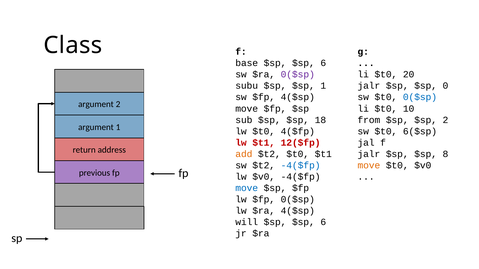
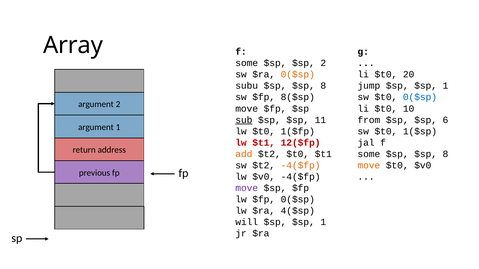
Class: Class -> Array (73, 45)
base: base -> some (247, 63)
6: 6 -> 2 (323, 63)
0($sp colour: purple -> orange (298, 75)
subu $sp $sp 1: 1 -> 8 (323, 86)
jalr: jalr -> jump (369, 86)
0: 0 -> 1 (446, 86)
$fp 4($sp: 4($sp -> 8($sp (298, 97)
sub underline: none -> present (244, 120)
18: 18 -> 11 (320, 120)
$sp 2: 2 -> 6 (446, 120)
4($fp: 4($fp -> 1($fp (298, 131)
6($sp: 6($sp -> 1($sp (420, 131)
jalr: jalr -> some (369, 154)
-4($fp colour: blue -> orange (301, 166)
move colour: blue -> purple (247, 188)
6: 6 -> 1 (323, 222)
